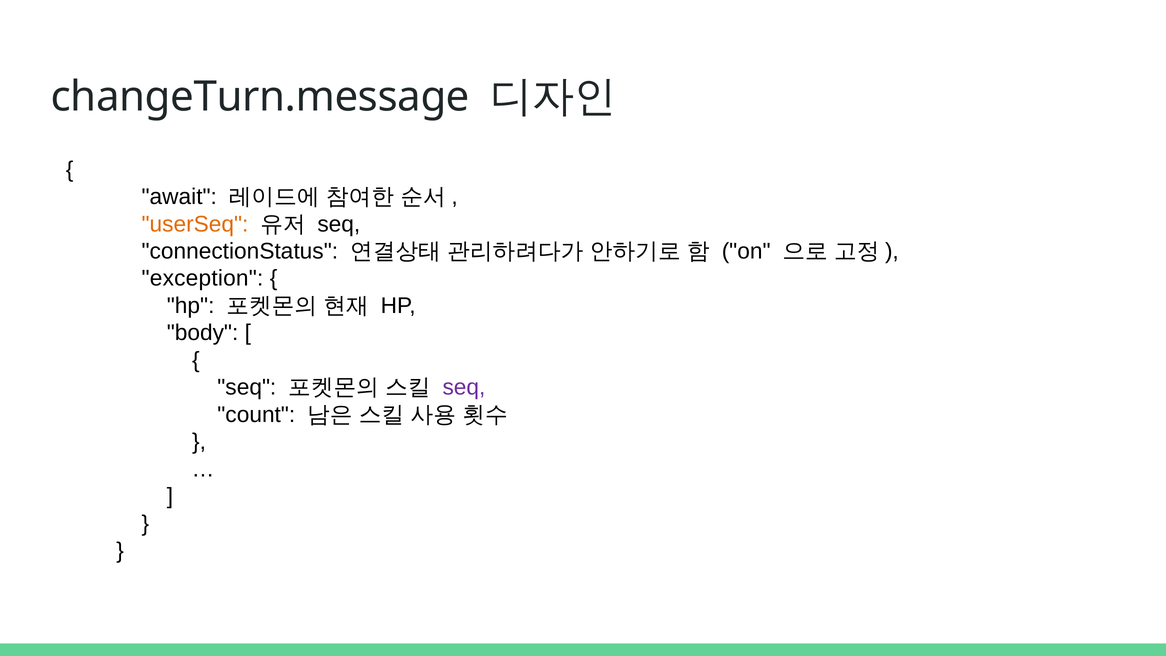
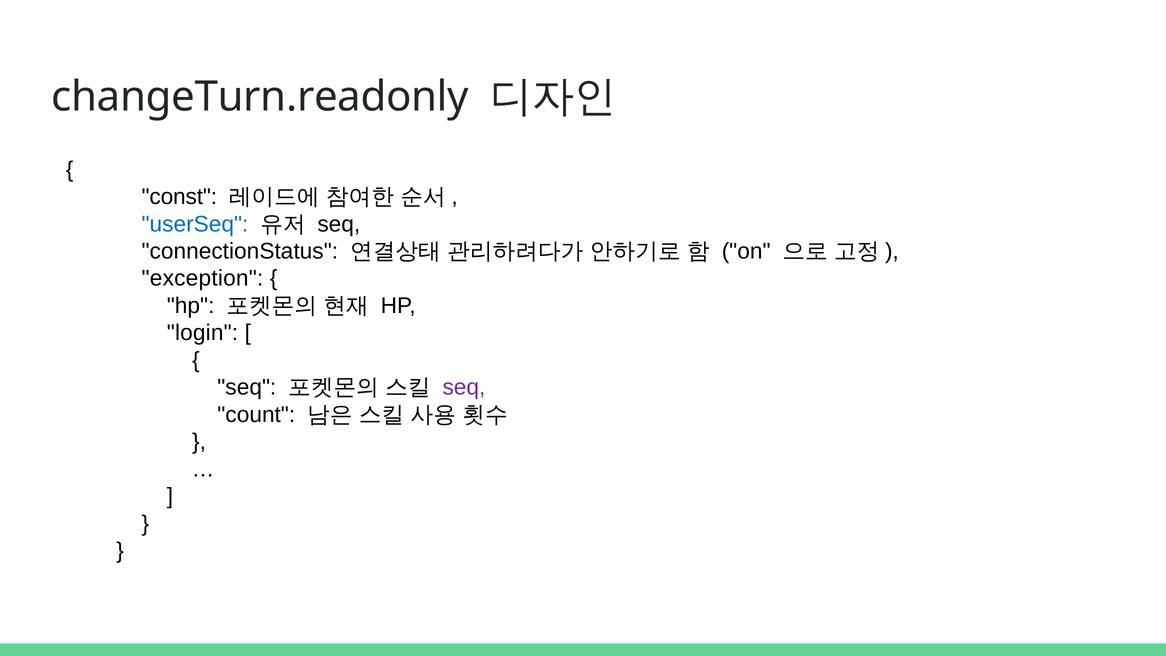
changeTurn.message: changeTurn.message -> changeTurn.readonly (260, 97)
await: await -> const (179, 197)
userSeq colour: orange -> blue (195, 224)
body: body -> login (202, 333)
